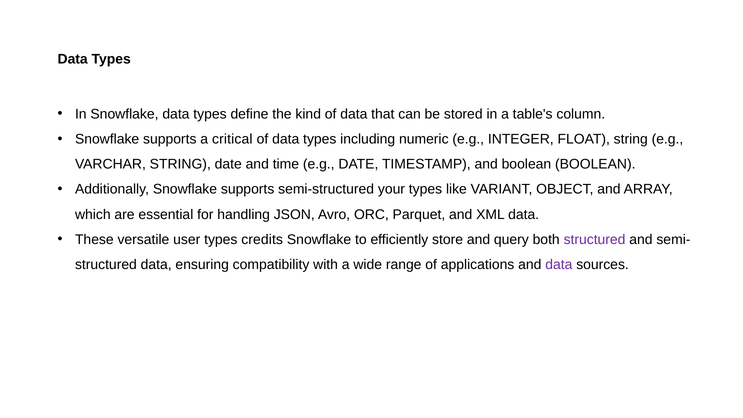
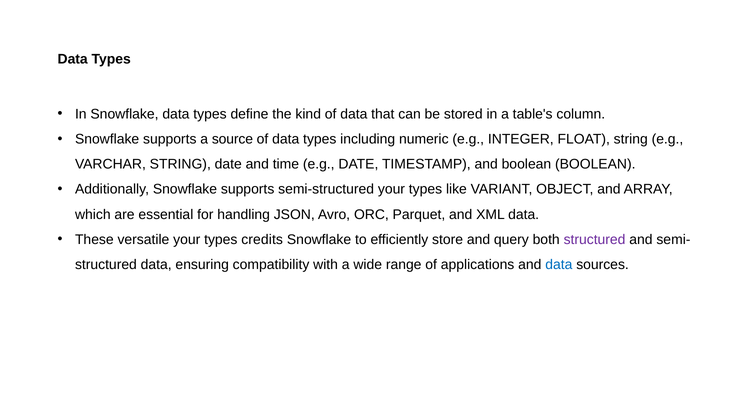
critical: critical -> source (232, 139)
versatile user: user -> your (187, 239)
data colour: purple -> blue (559, 265)
